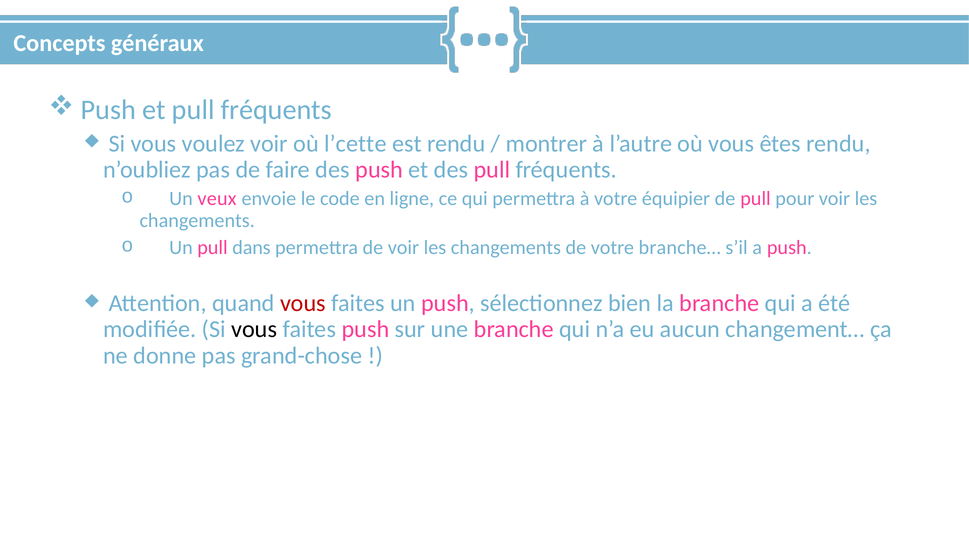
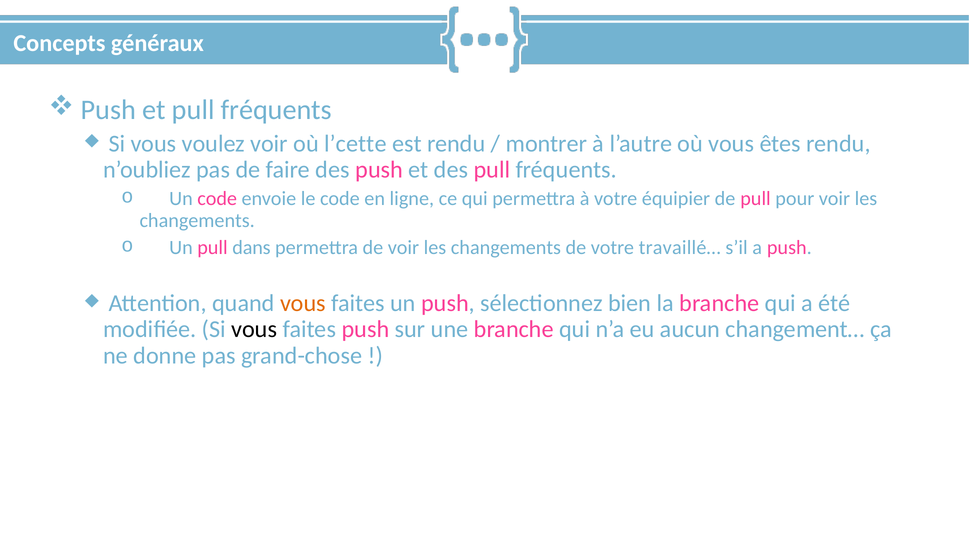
veux: veux -> code (217, 199)
branche…: branche… -> travaillé… (680, 247)
vous colour: red -> orange (303, 303)
